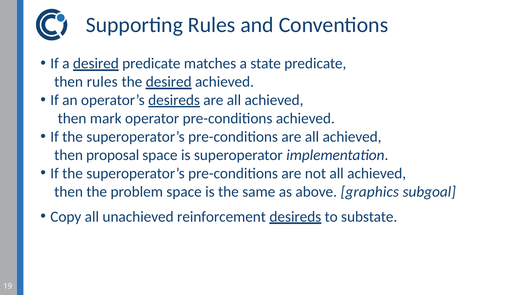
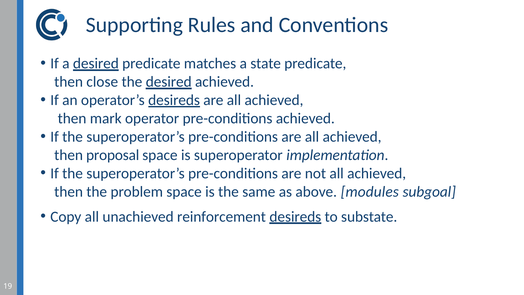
then rules: rules -> close (102, 82)
graphics: graphics -> modules (370, 192)
